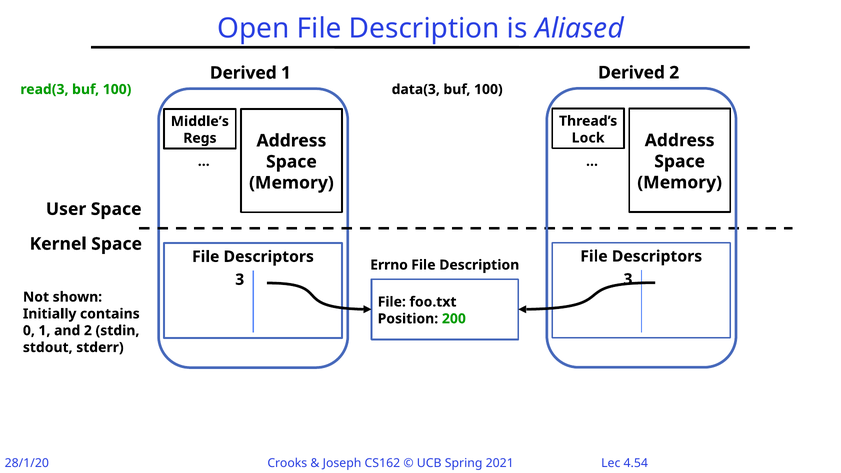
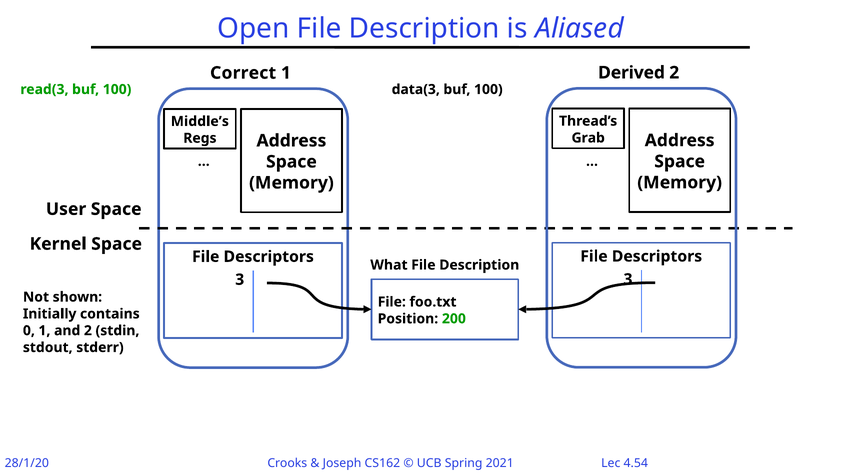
Derived: Derived -> Correct (243, 73)
Lock: Lock -> Grab (588, 138)
Errno: Errno -> What (389, 265)
